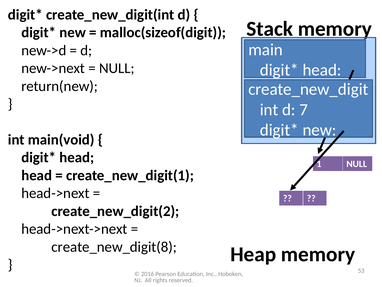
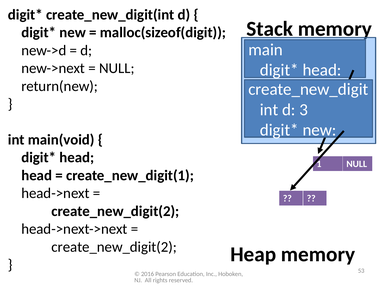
7: 7 -> 3 (304, 109)
create_new_digit(8: create_new_digit(8 -> create_new_digit(2 (114, 246)
